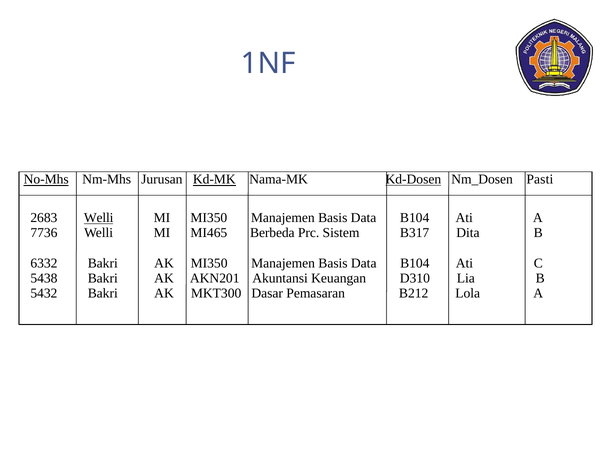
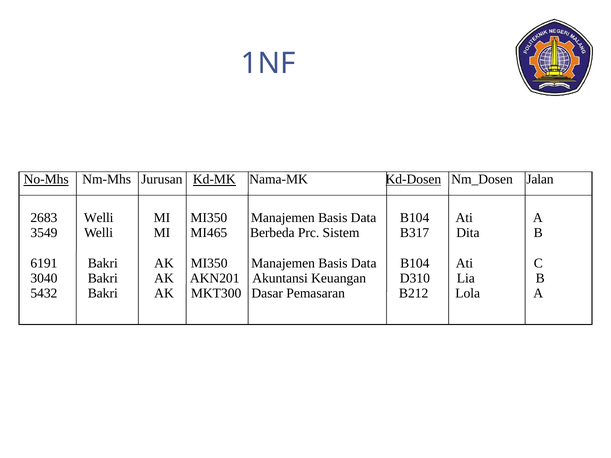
Pasti: Pasti -> Jalan (540, 179)
Welli underline: present -> none (99, 218)
7736: 7736 -> 3549 (44, 233)
6332: 6332 -> 6191 (44, 263)
5438: 5438 -> 3040 (44, 278)
